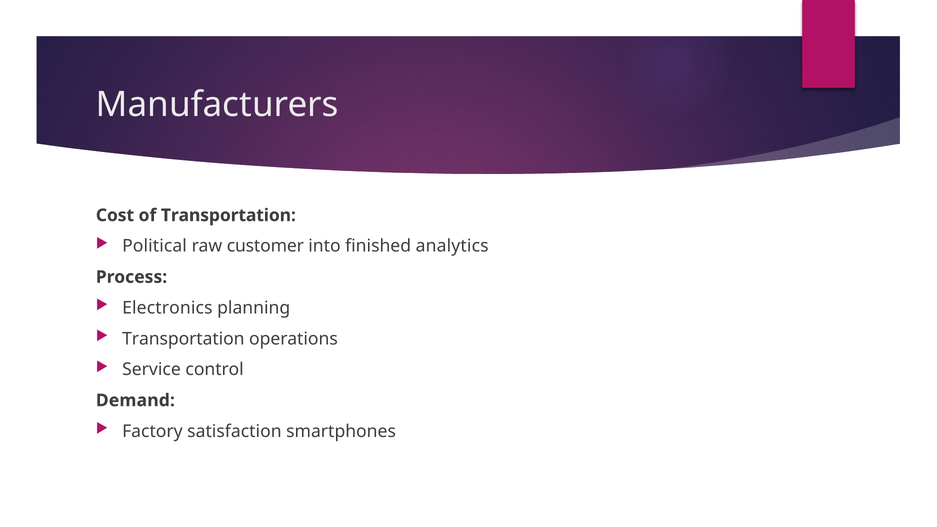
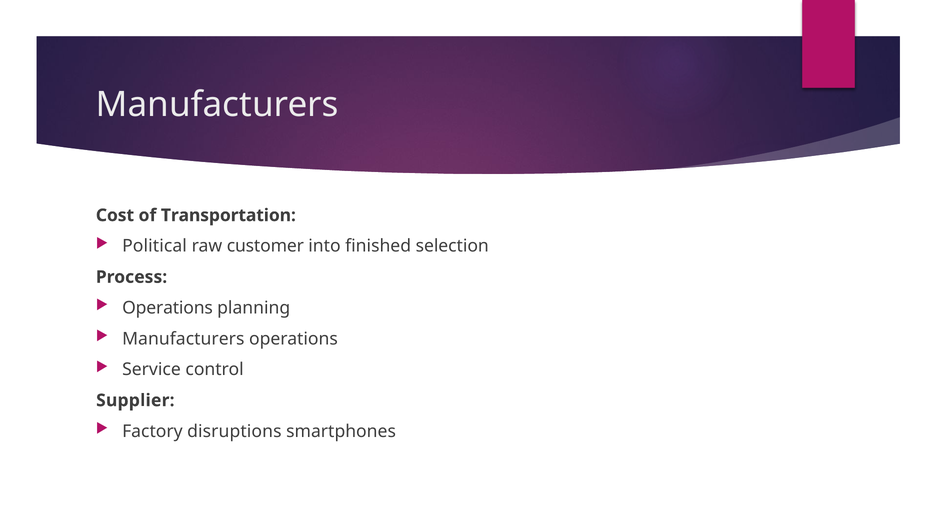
analytics: analytics -> selection (452, 246)
Electronics: Electronics -> Operations (168, 308)
Transportation: Transportation -> Manufacturers (183, 339)
Demand: Demand -> Supplier (135, 400)
satisfaction: satisfaction -> disruptions (234, 431)
